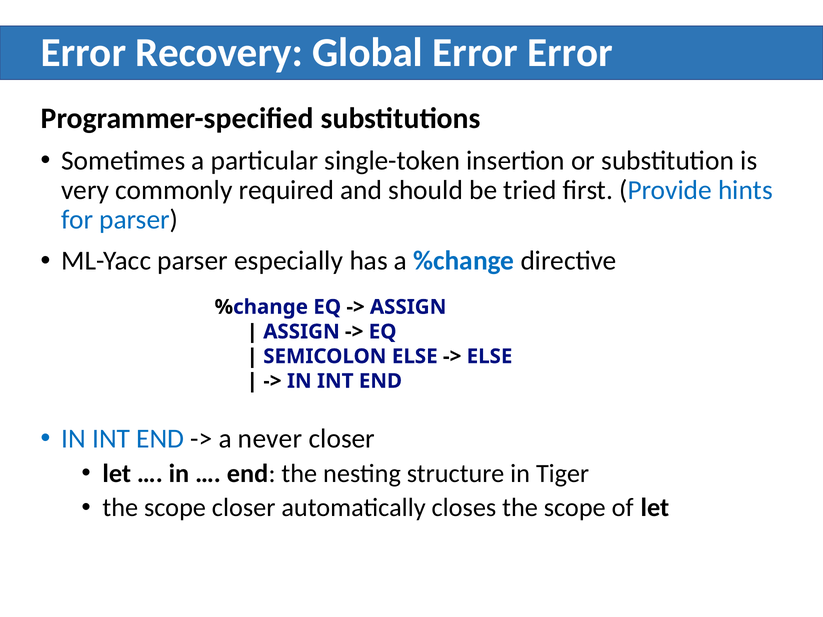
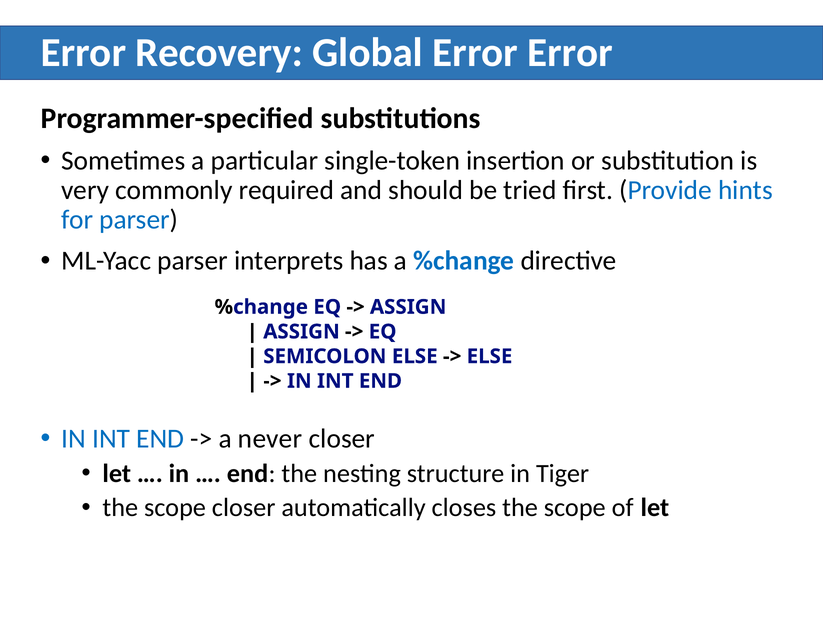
especially: especially -> interprets (289, 261)
